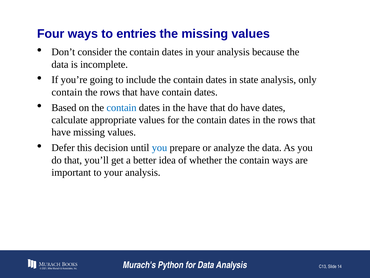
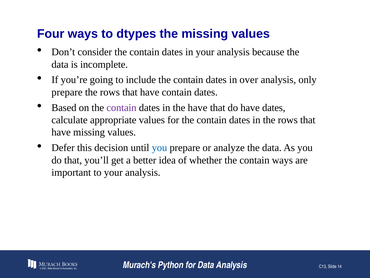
entries: entries -> dtypes (136, 34)
state: state -> over (249, 80)
contain: contain -> prepare (67, 92)
contain colour: blue -> purple (122, 107)
